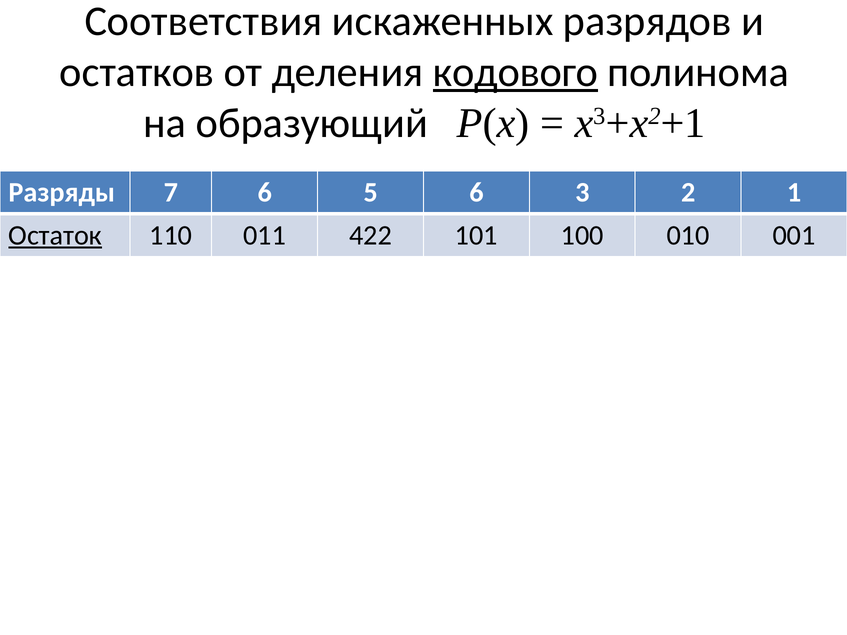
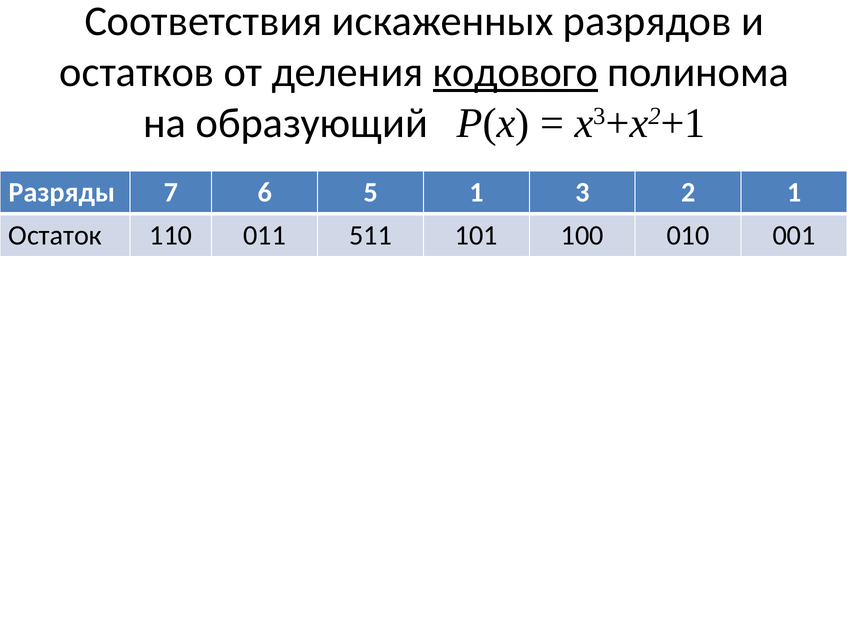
5 6: 6 -> 1 (476, 193)
Остаток underline: present -> none (55, 236)
422: 422 -> 511 (370, 236)
